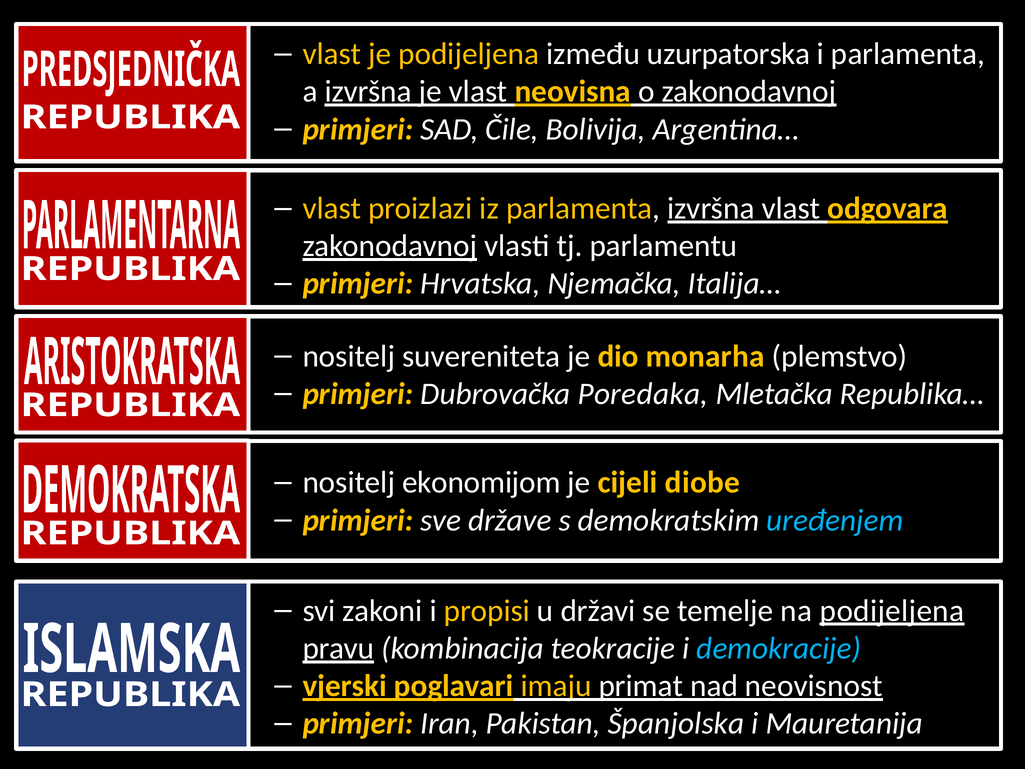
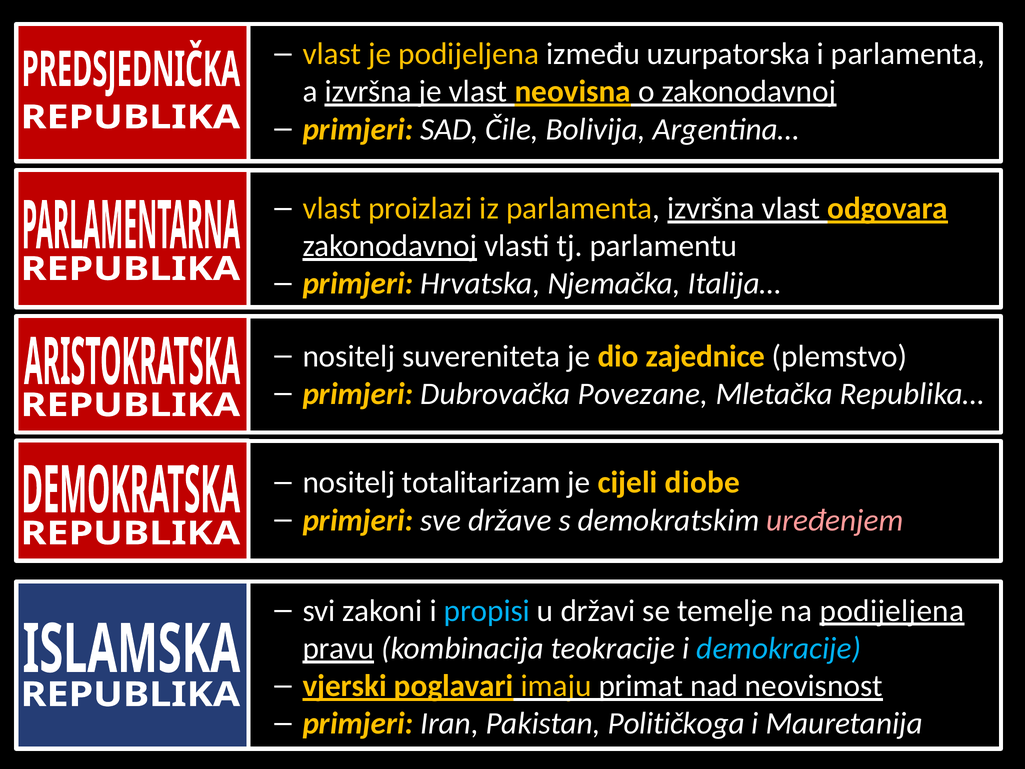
monarha: monarha -> zajednice (705, 356)
Poredaka: Poredaka -> Povezane (643, 394)
ekonomijom: ekonomijom -> totalitarizam (481, 482)
uređenjem colour: light blue -> pink (835, 520)
propisi colour: yellow -> light blue (487, 611)
Španjolska: Španjolska -> Političkoga (676, 723)
